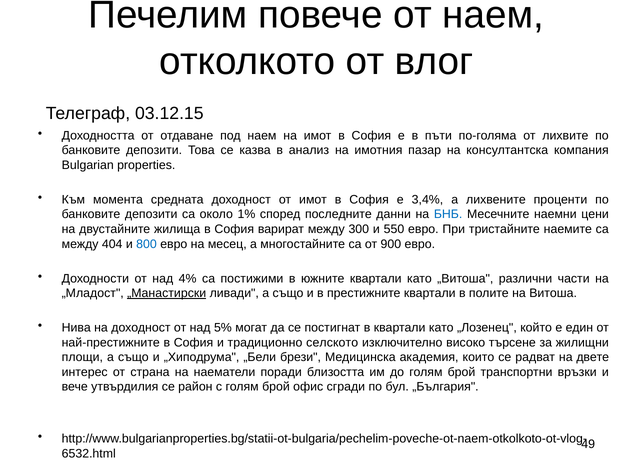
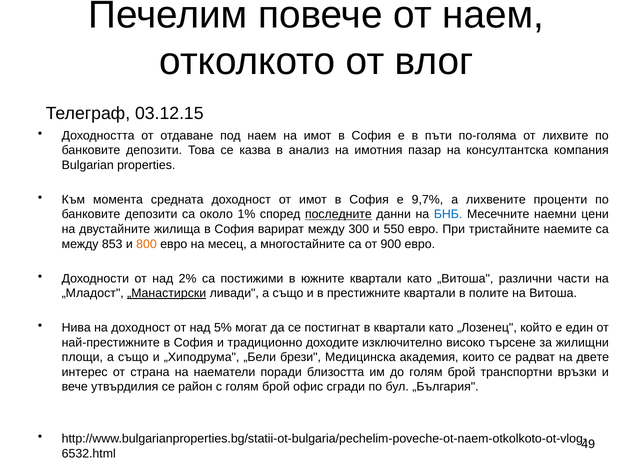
3,4%: 3,4% -> 9,7% (427, 200)
последните underline: none -> present (338, 214)
404: 404 -> 853 (112, 244)
800 colour: blue -> orange (147, 244)
4%: 4% -> 2% (188, 278)
селското: селското -> доходите (332, 342)
